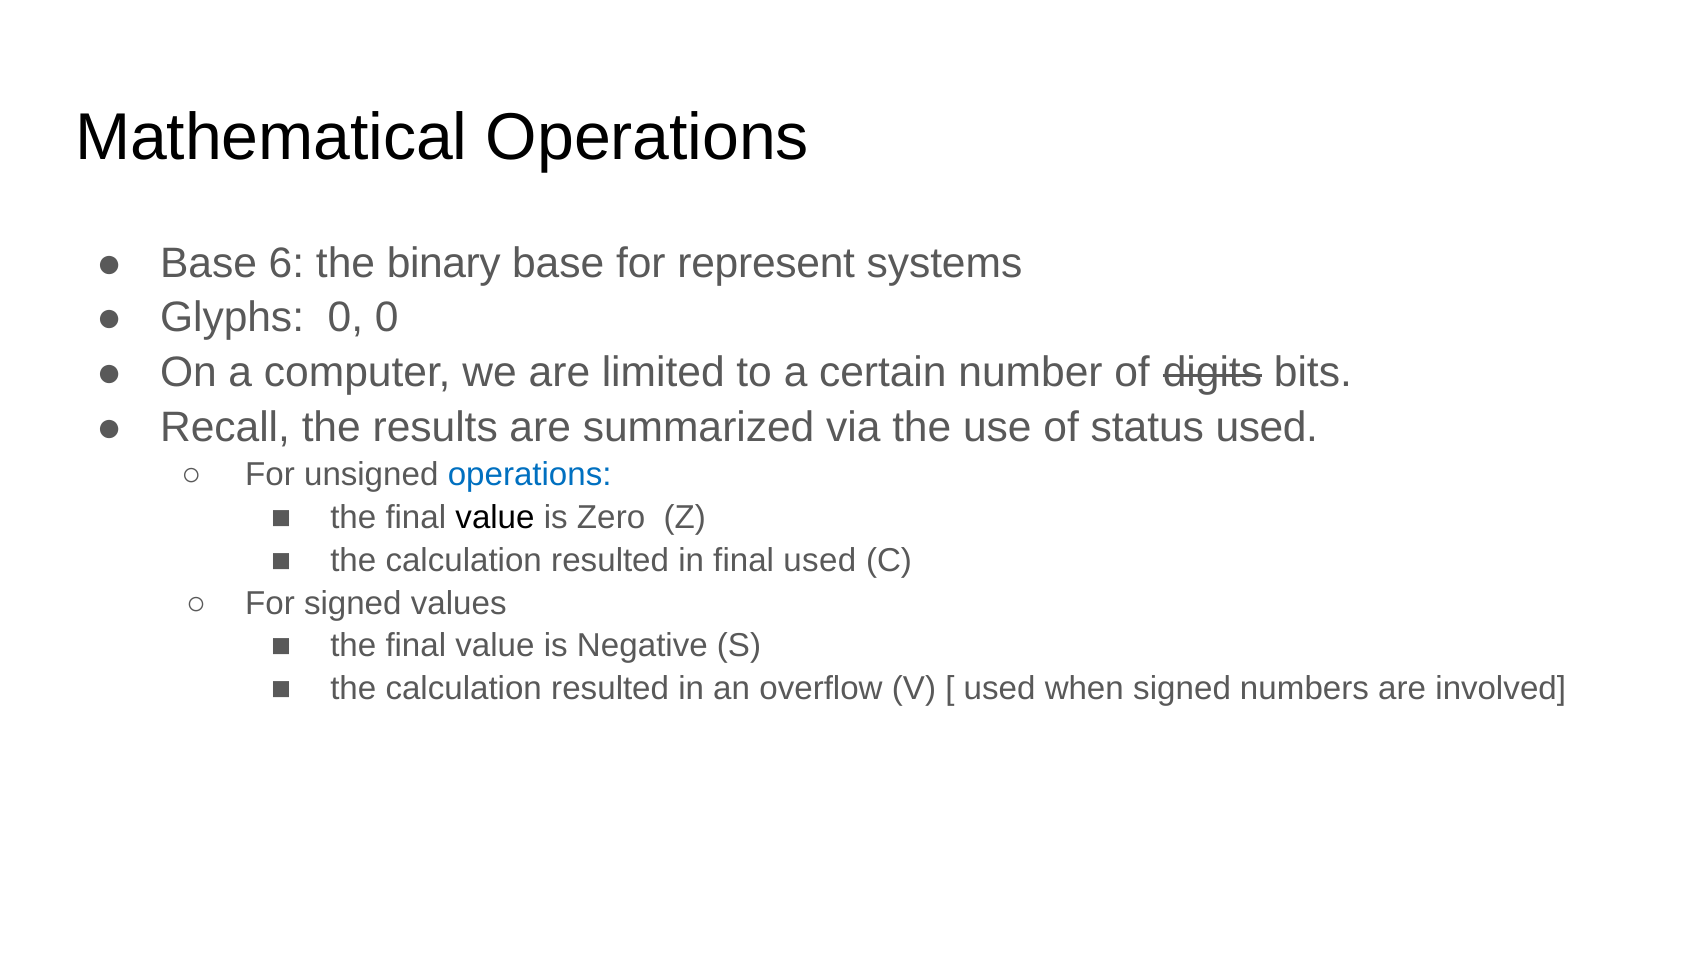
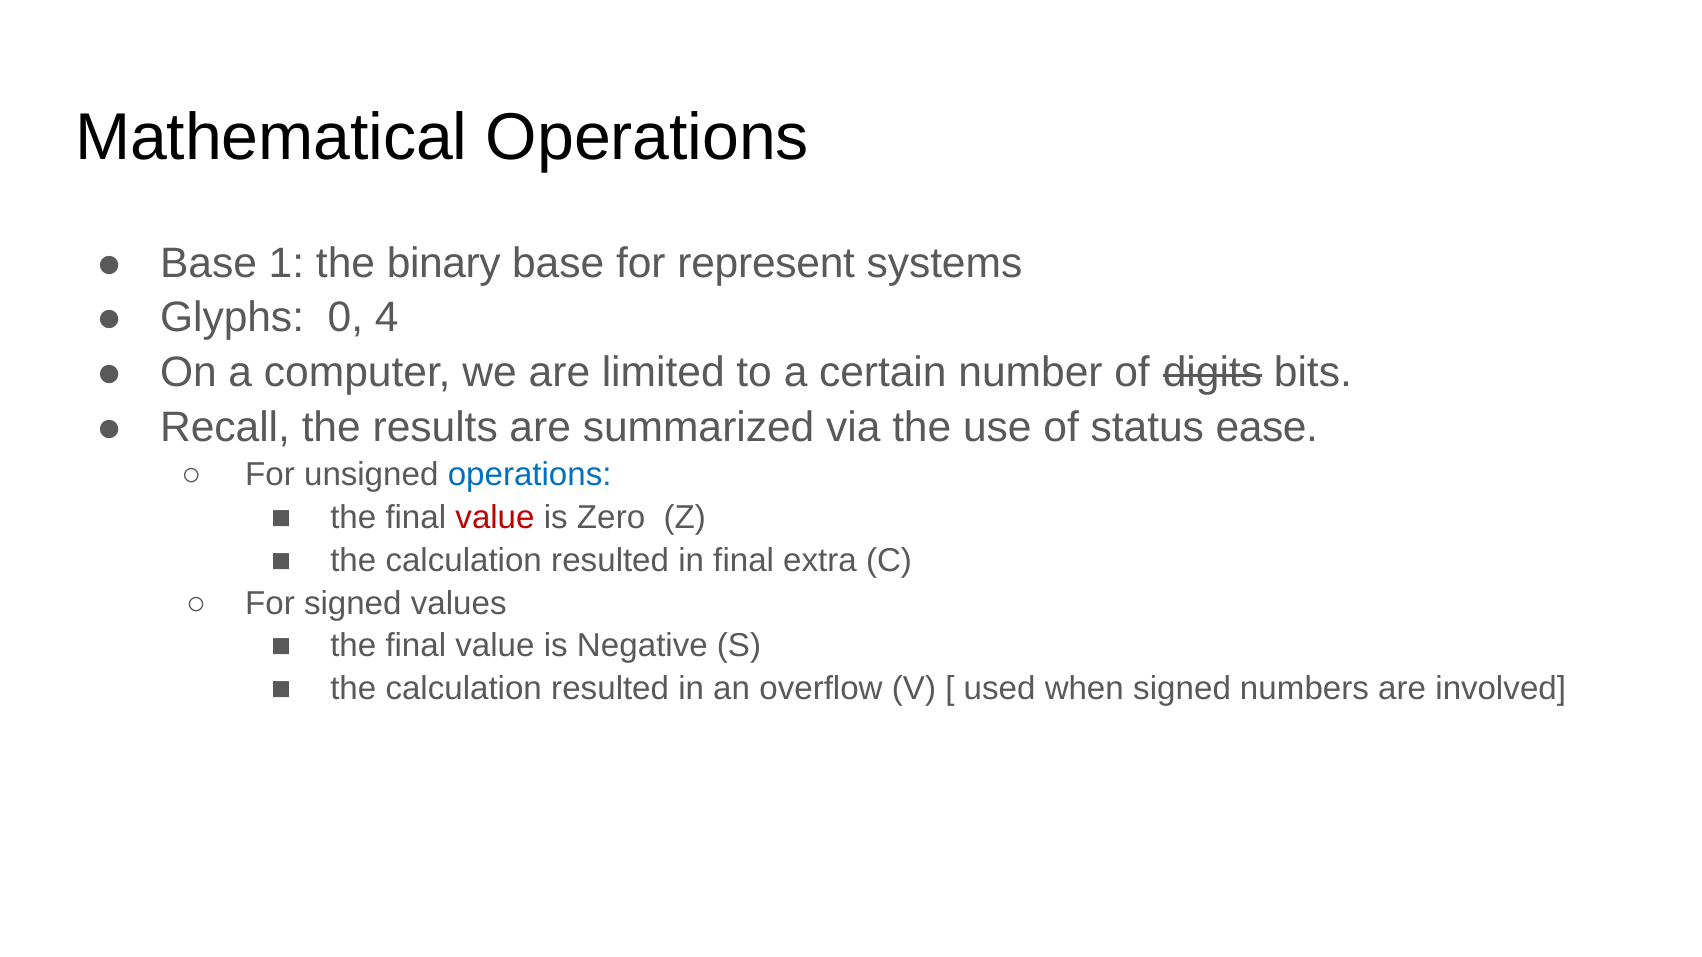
6: 6 -> 1 (286, 263)
0 0: 0 -> 4 (387, 318)
status used: used -> ease (1267, 427)
value colour: black -> red (495, 518)
final used: used -> extra (820, 561)
